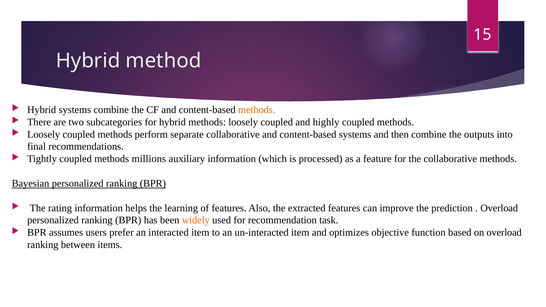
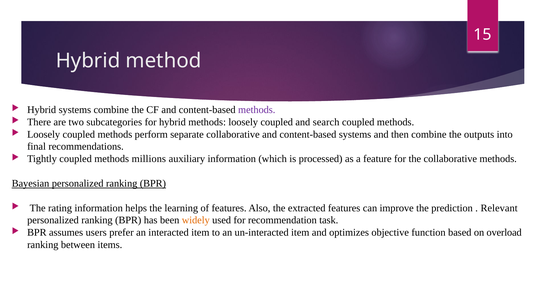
methods colour: orange -> purple (257, 110)
highly: highly -> search (326, 122)
Overload: Overload -> Relevant (499, 208)
